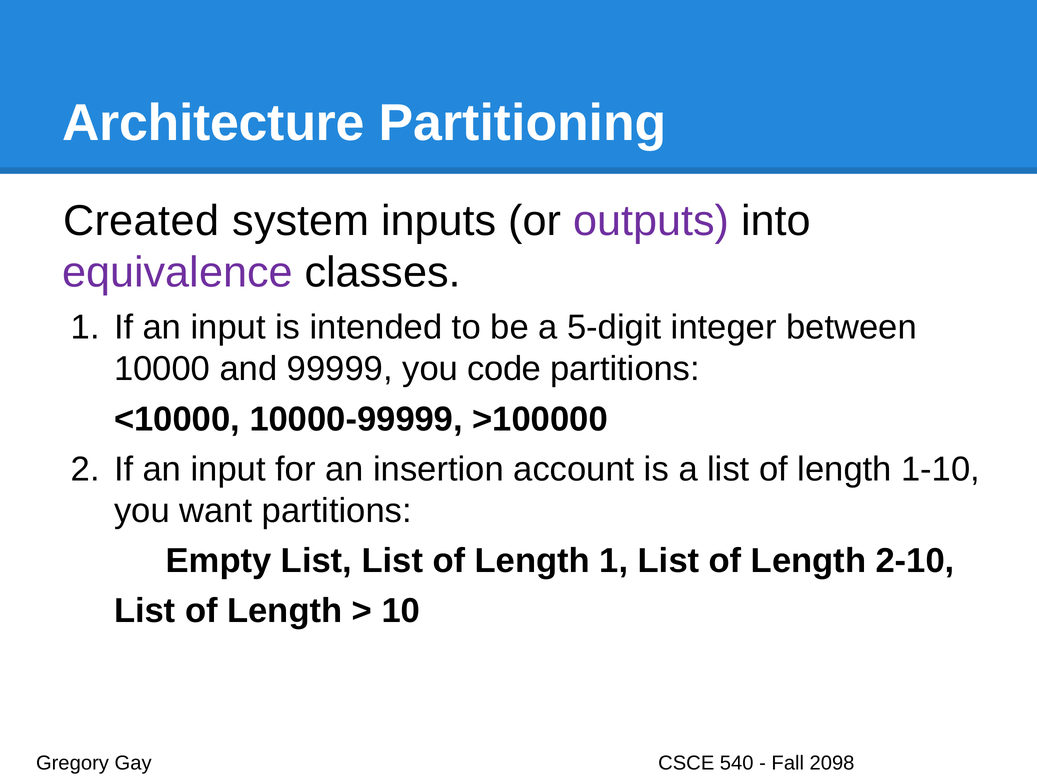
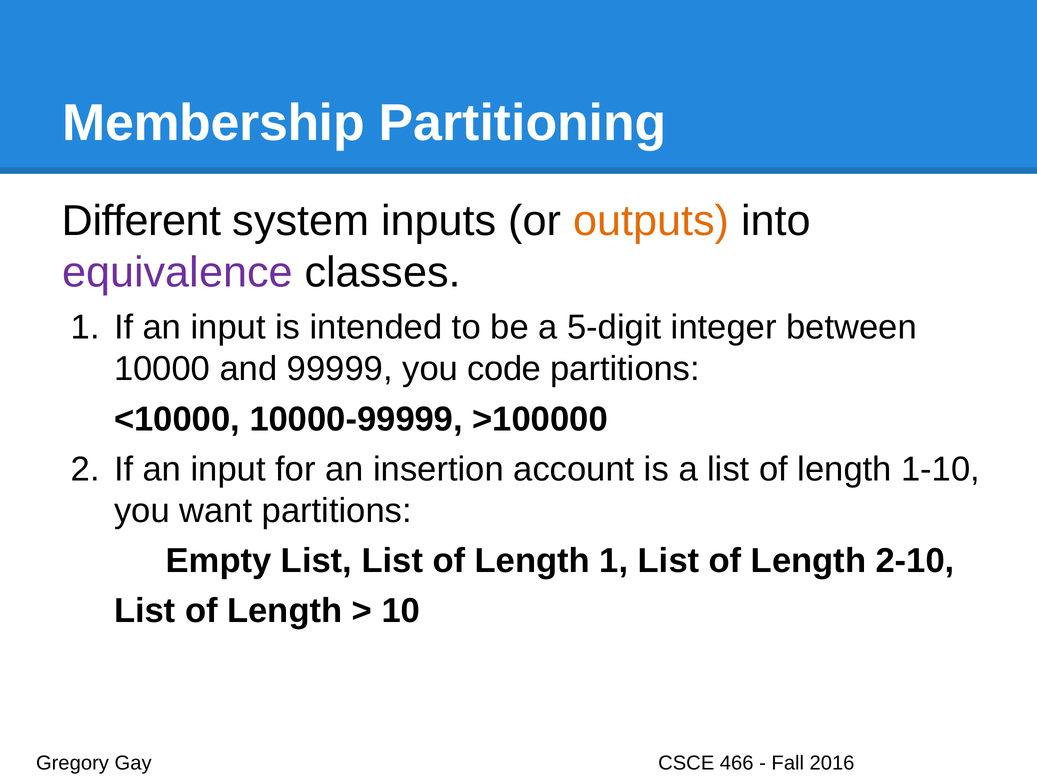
Architecture: Architecture -> Membership (213, 123)
Created: Created -> Different (142, 221)
outputs colour: purple -> orange (651, 221)
540: 540 -> 466 (737, 763)
2098: 2098 -> 2016 (832, 763)
